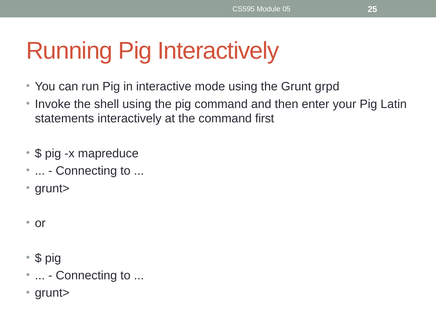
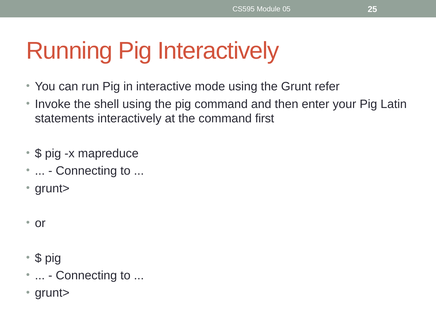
grpd: grpd -> refer (327, 87)
